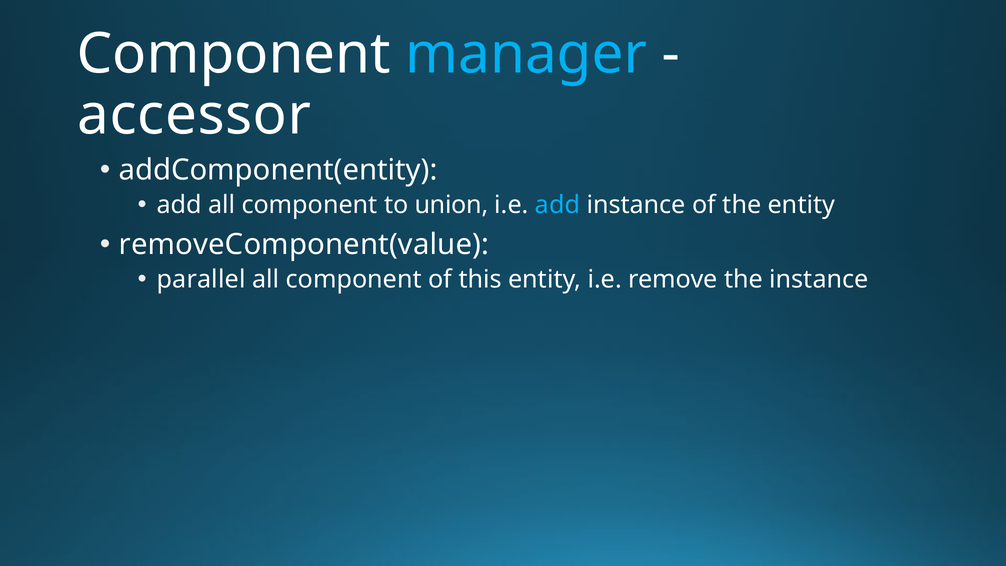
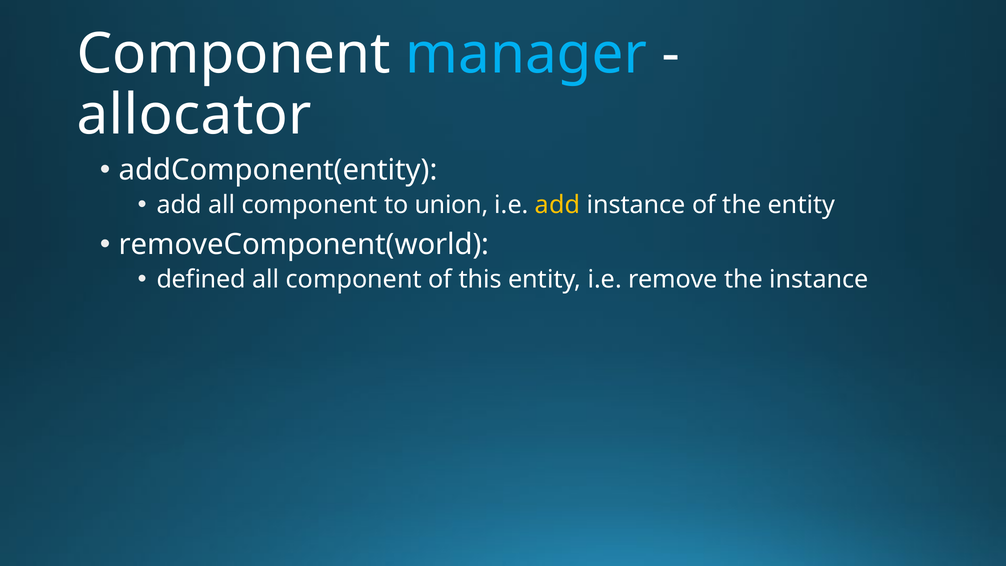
accessor: accessor -> allocator (194, 115)
add colour: light blue -> yellow (557, 205)
removeComponent(value: removeComponent(value -> removeComponent(world (304, 245)
parallel: parallel -> defined (201, 279)
